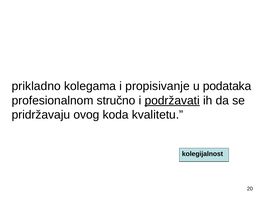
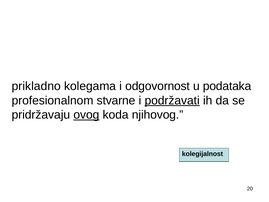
propisivanje: propisivanje -> odgovornost (158, 86)
stručno: stručno -> stvarne (116, 100)
ovog underline: none -> present (86, 115)
kvalitetu: kvalitetu -> njihovog (158, 115)
